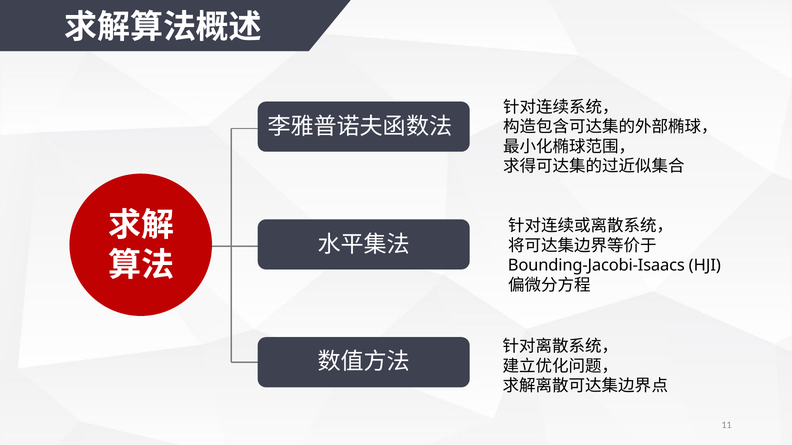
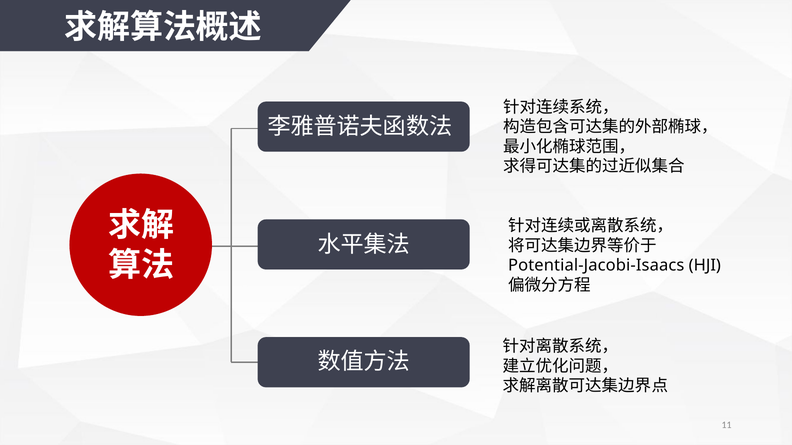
Bounding-Jacobi-Isaacs: Bounding-Jacobi-Isaacs -> Potential-Jacobi-Isaacs (596, 266)
